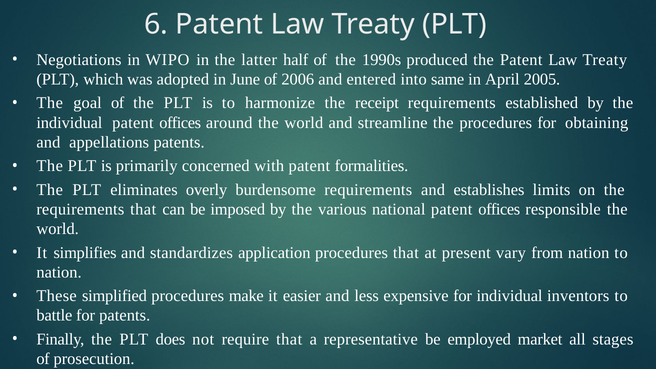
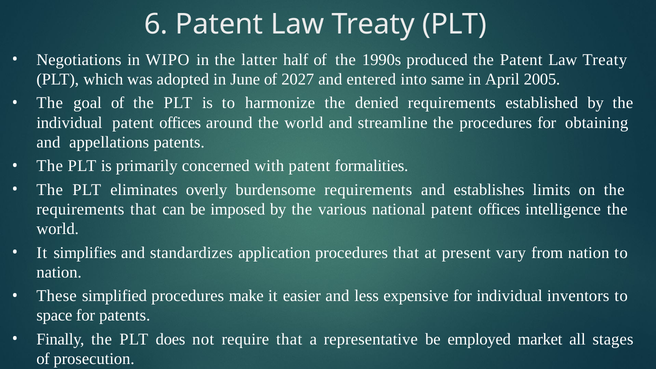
2006: 2006 -> 2027 (298, 79)
receipt: receipt -> denied (377, 103)
responsible: responsible -> intelligence (563, 209)
battle: battle -> space (54, 316)
